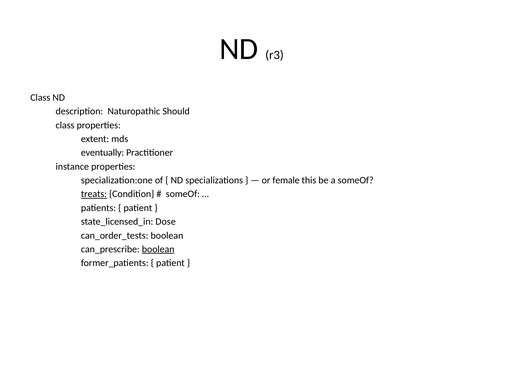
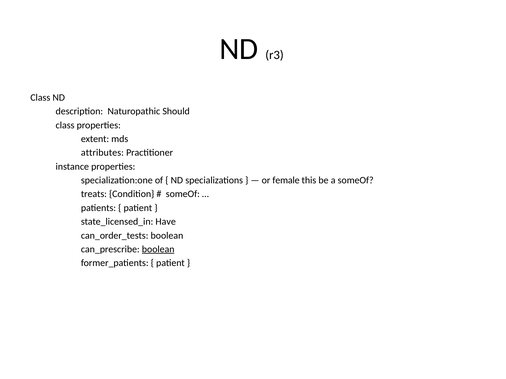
eventually: eventually -> attributes (102, 153)
treats underline: present -> none (94, 194)
Dose: Dose -> Have (166, 222)
